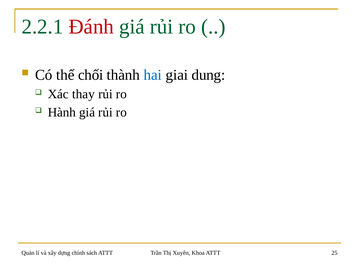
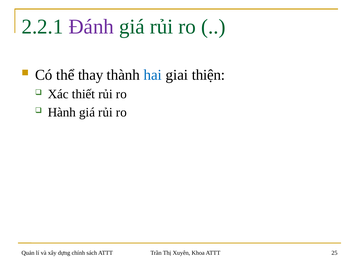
Đánh colour: red -> purple (91, 27)
chối: chối -> thay (91, 75)
dung: dung -> thiện (208, 75)
thay: thay -> thiết (83, 94)
